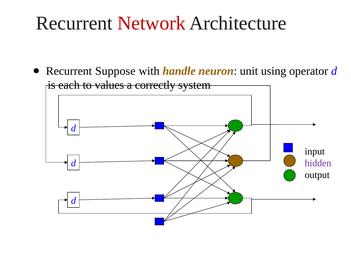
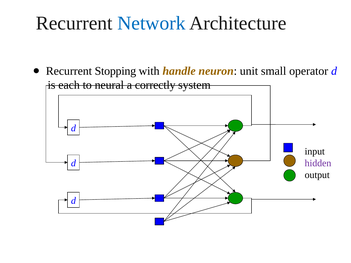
Network colour: red -> blue (151, 23)
Suppose: Suppose -> Stopping (115, 71)
using: using -> small (274, 71)
values: values -> neural (109, 85)
